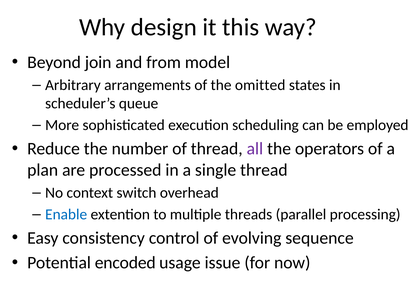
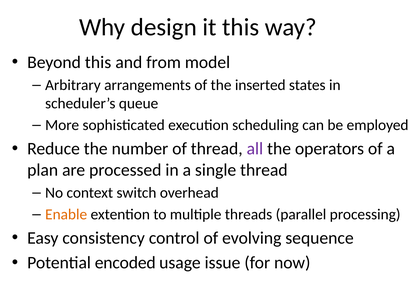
Beyond join: join -> this (98, 62)
omitted: omitted -> inserted (260, 85)
Enable colour: blue -> orange (66, 214)
